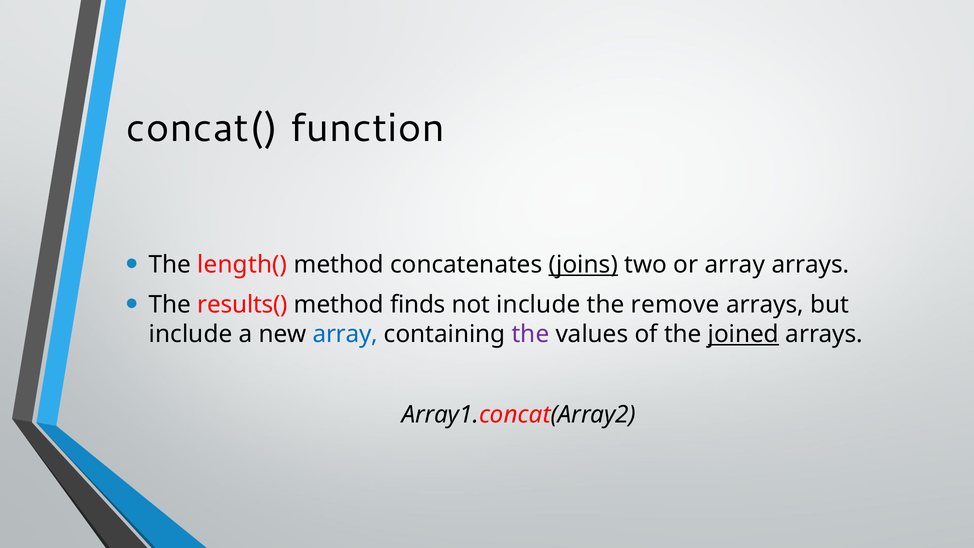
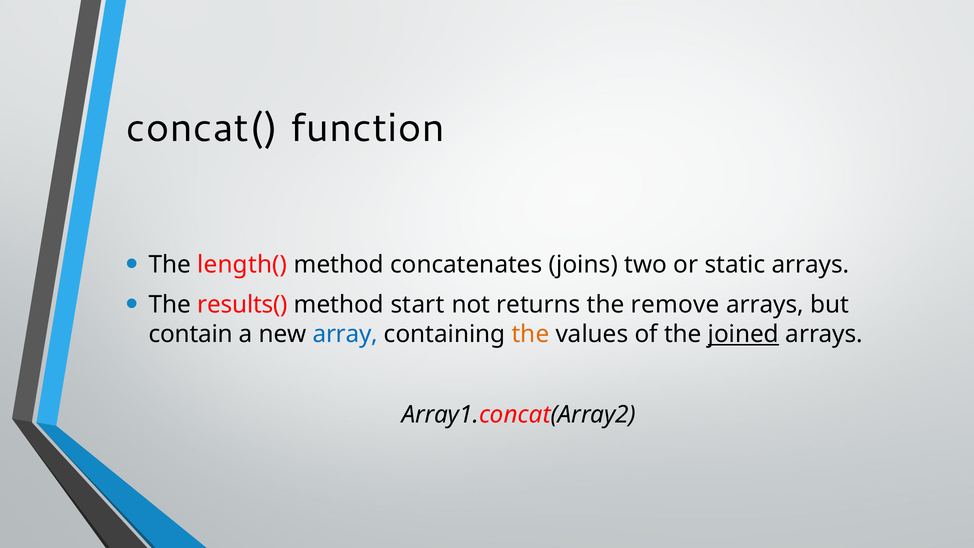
joins underline: present -> none (583, 265)
or array: array -> static (735, 265)
finds: finds -> start (418, 305)
not include: include -> returns (538, 305)
include: include -> contain (191, 334)
the colour: purple -> orange (530, 334)
